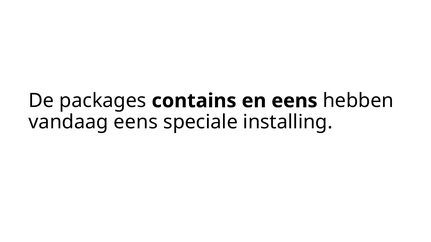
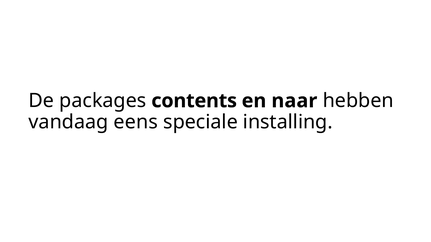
contains: contains -> contents (194, 101)
en eens: eens -> naar (294, 101)
